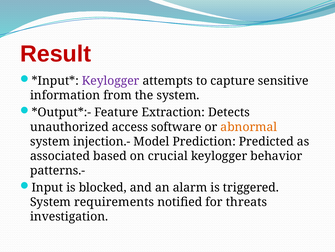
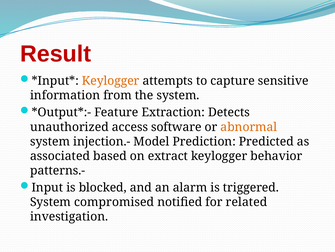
Keylogger colour: purple -> orange (111, 81)
crucial: crucial -> extract (168, 156)
requirements: requirements -> compromised (114, 202)
threats: threats -> related (247, 202)
